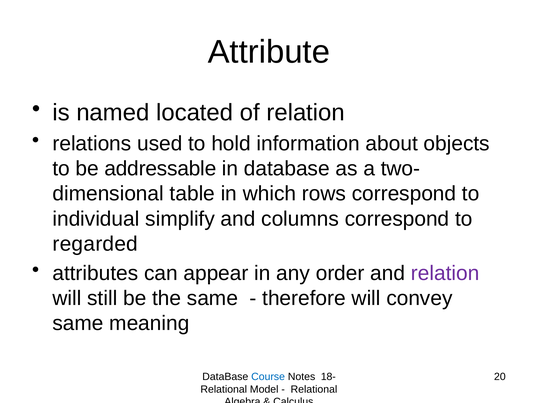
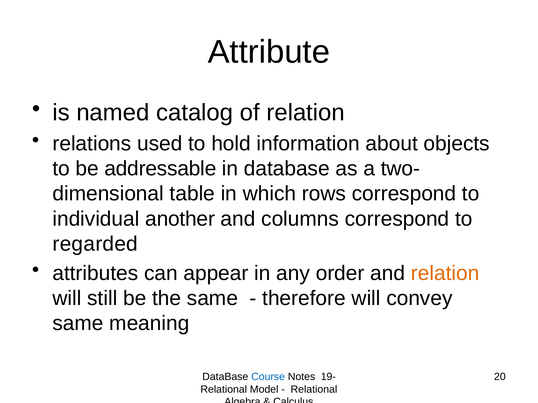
located: located -> catalog (195, 113)
simplify: simplify -> another (180, 219)
relation colour: purple -> orange (445, 274)
18-: 18- -> 19- (328, 377)
